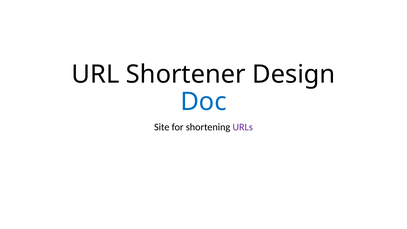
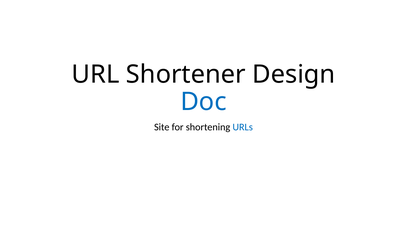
URLs colour: purple -> blue (243, 127)
